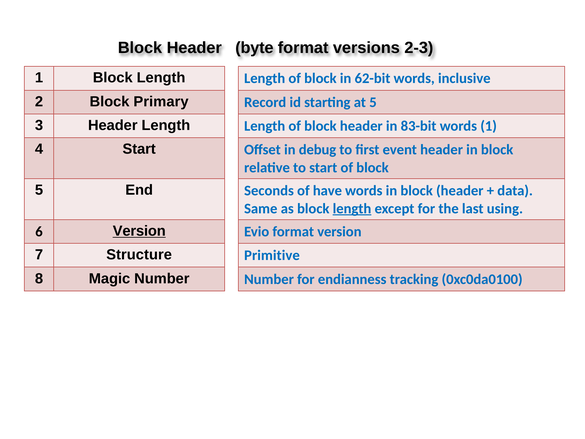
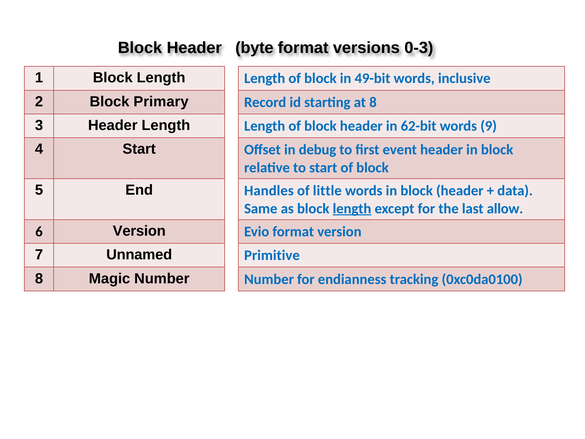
2-3: 2-3 -> 0-3 (419, 48)
62-bit: 62-bit -> 49-bit (372, 78)
at 5: 5 -> 8 (373, 102)
83-bit: 83-bit -> 62-bit (419, 126)
words 1: 1 -> 9 (489, 126)
Seconds: Seconds -> Handles (269, 191)
have: have -> little (327, 191)
using: using -> allow (505, 208)
Version underline: present -> none (139, 231)
Structure: Structure -> Unnamed (139, 255)
